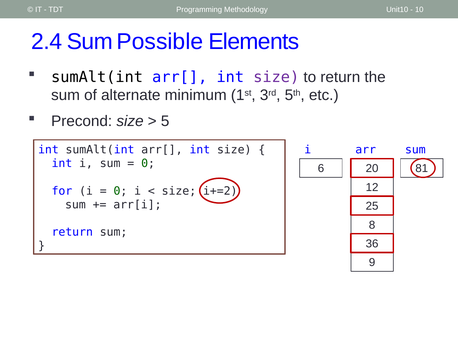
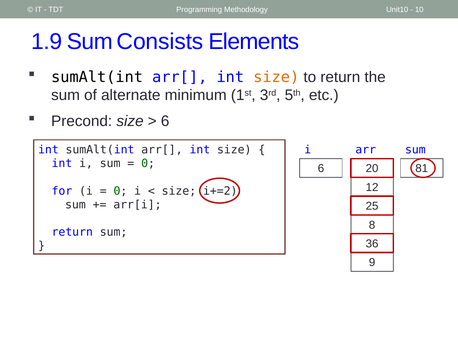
2.4: 2.4 -> 1.9 (47, 42)
Possible: Possible -> Consists (160, 42)
size colour: purple -> orange (276, 77)
5: 5 -> 6 (165, 121)
